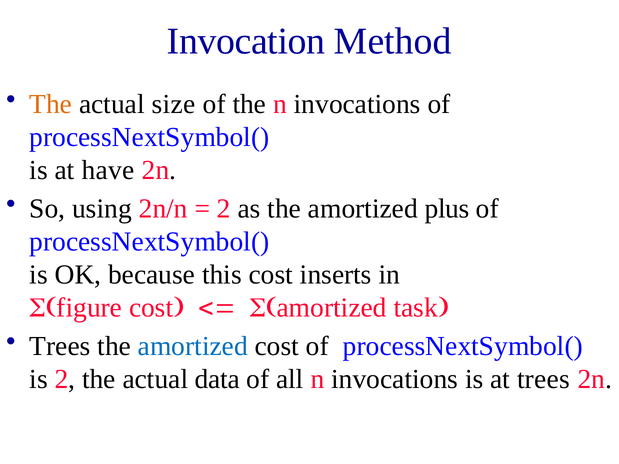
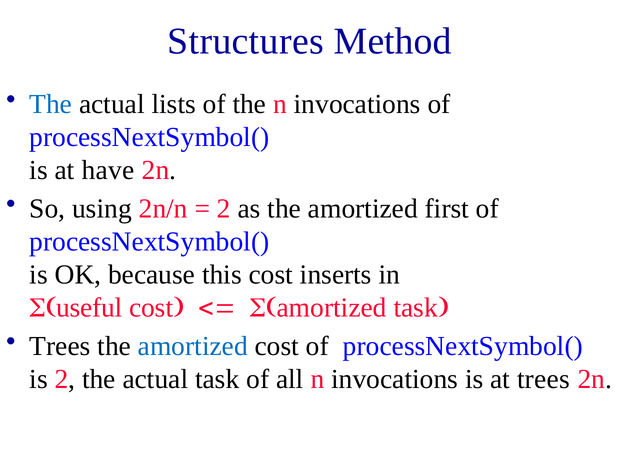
Invocation: Invocation -> Structures (246, 41)
The colour: orange -> blue (51, 104)
size: size -> lists (174, 104)
plus: plus -> first (447, 209)
figure: figure -> useful (89, 308)
actual data: data -> task (217, 379)
